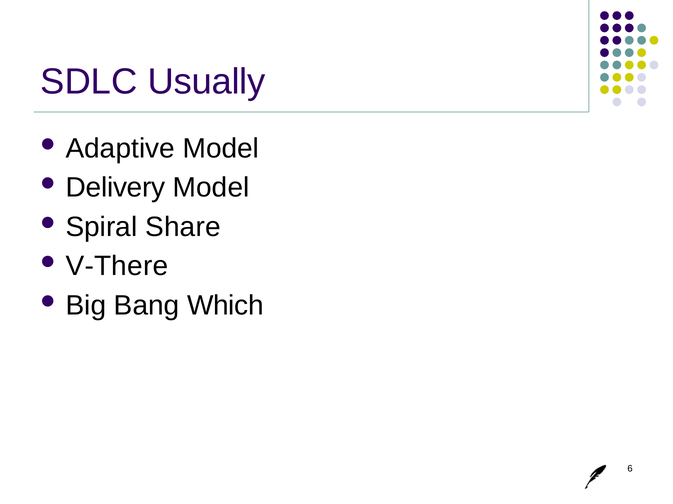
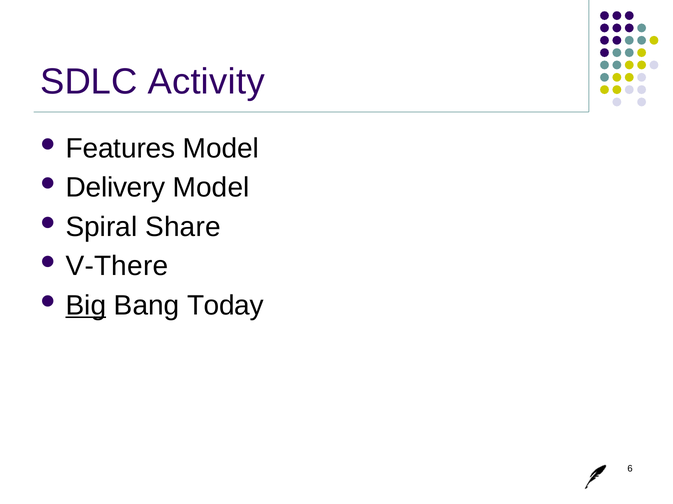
Usually: Usually -> Activity (206, 82)
Adaptive: Adaptive -> Features (120, 149)
Big underline: none -> present (86, 306)
Which: Which -> Today (225, 306)
